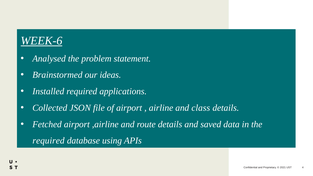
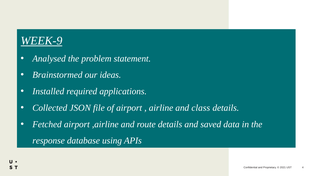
WEEK-6: WEEK-6 -> WEEK-9 (41, 41)
required: required -> response (49, 141)
